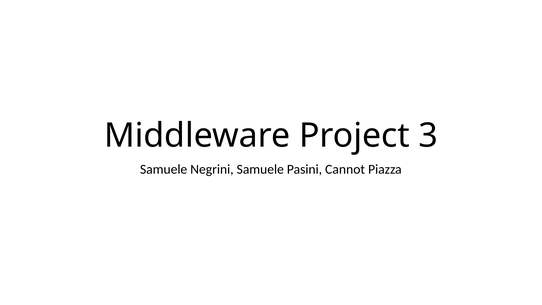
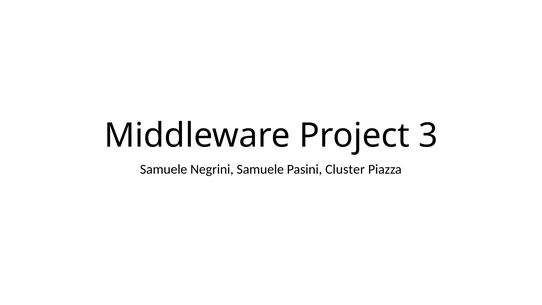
Cannot: Cannot -> Cluster (345, 169)
